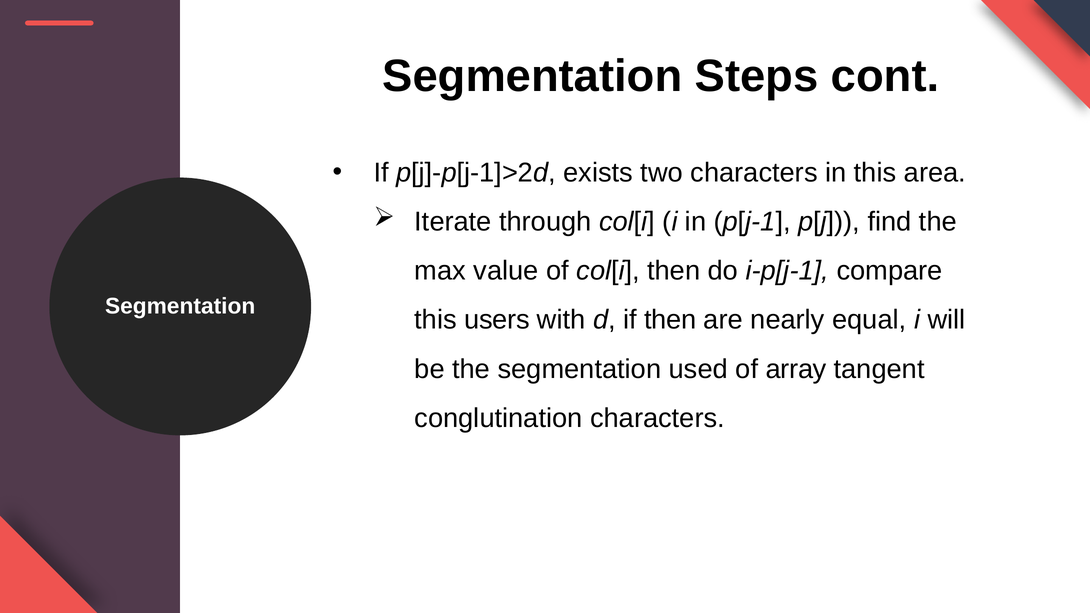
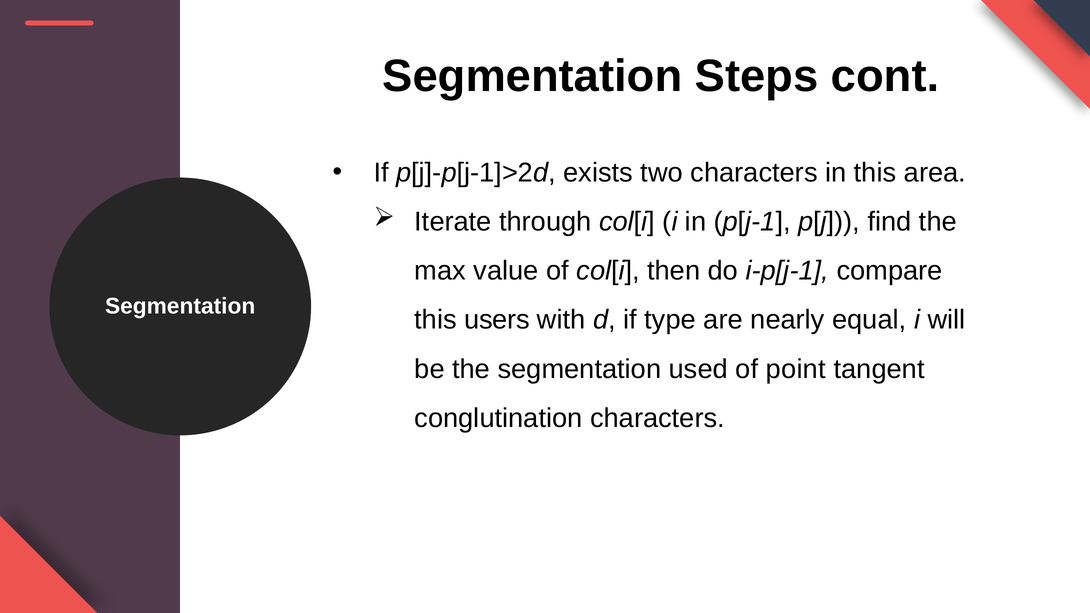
if then: then -> type (670, 320)
array: array -> point (796, 369)
